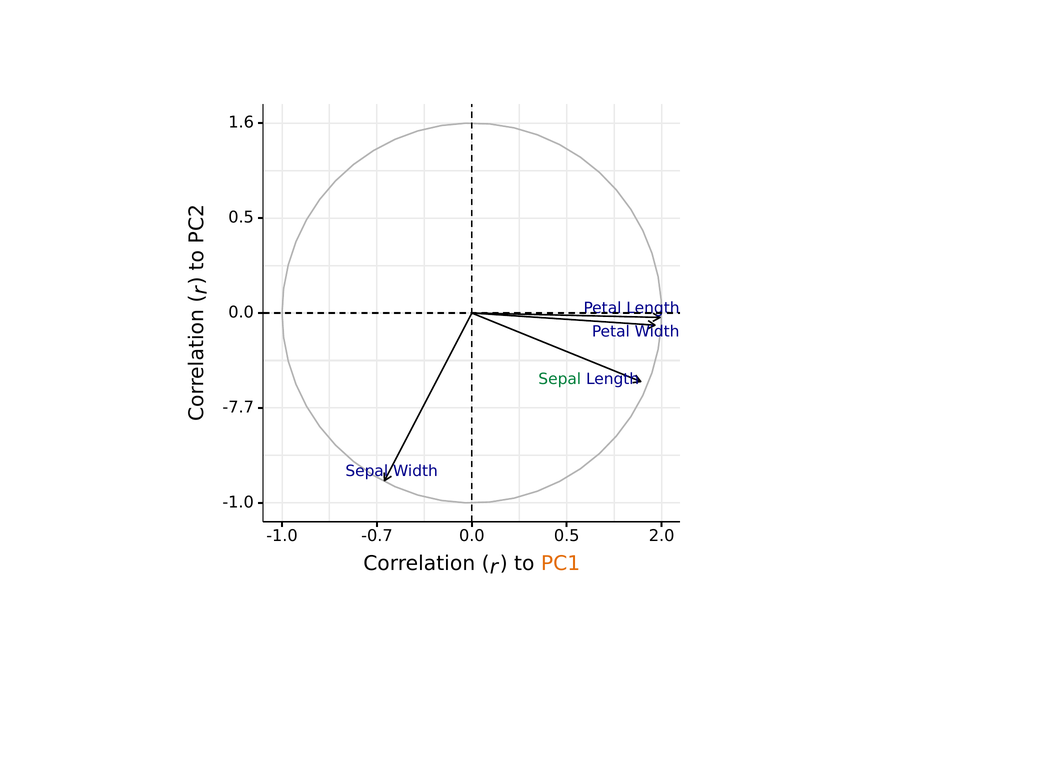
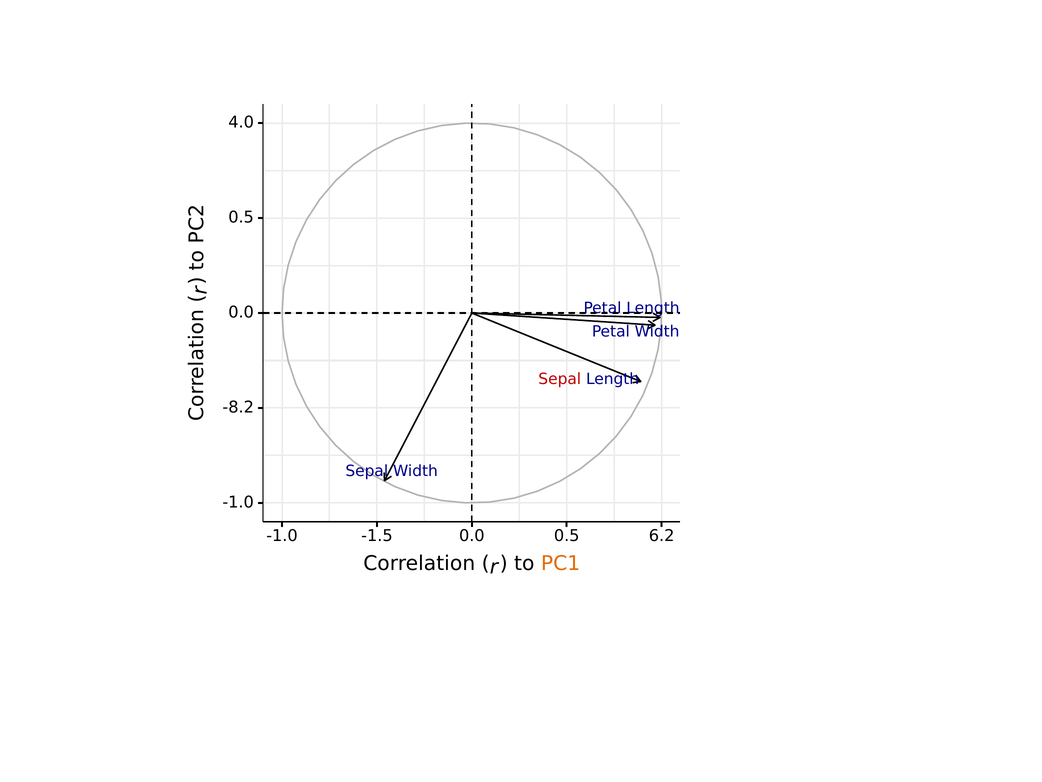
1.6: 1.6 -> 4.0 (241, 122)
Sepal colour: green -> red (560, 379)
-7.7: -7.7 -> -8.2 (238, 407)
-0.7: -0.7 -> -1.5 (377, 536)
2.0: 2.0 -> 6.2 (662, 536)
